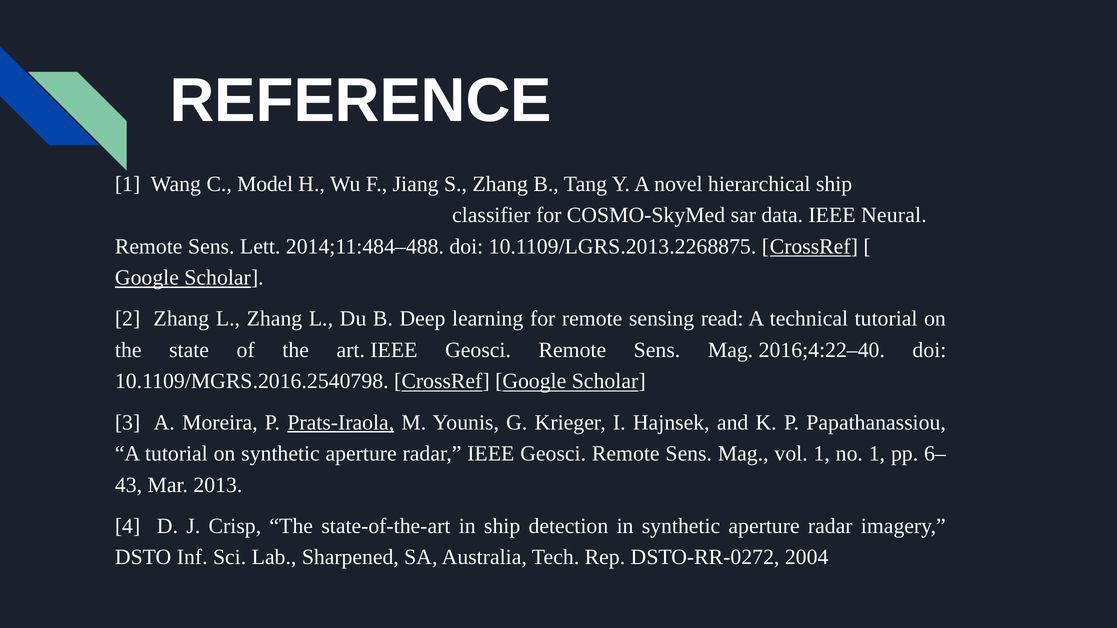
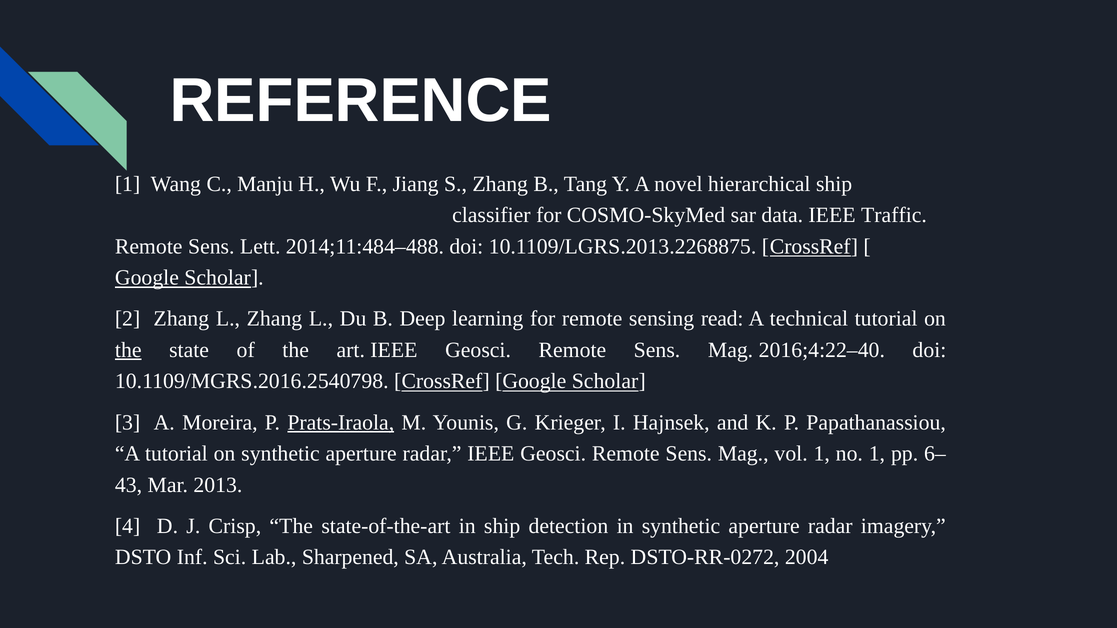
Model: Model -> Manju (265, 184)
Neural: Neural -> Traffic (894, 215)
the underline: none -> present (128, 350)
